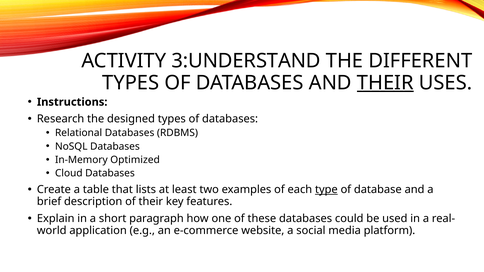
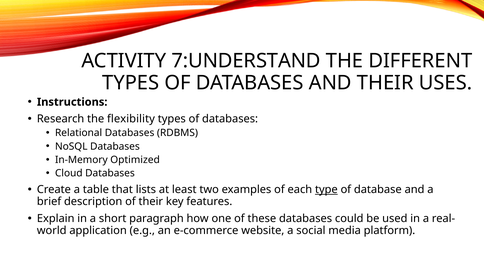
3:UNDERSTAND: 3:UNDERSTAND -> 7:UNDERSTAND (246, 61)
THEIR underline: present -> none (385, 83)
designed: designed -> flexibility (131, 119)
